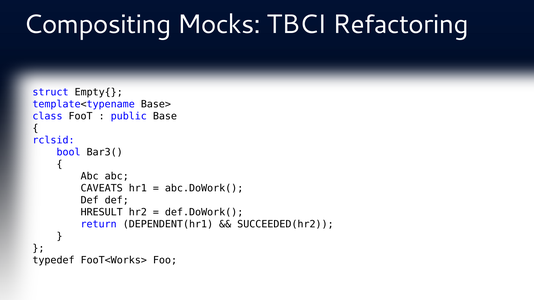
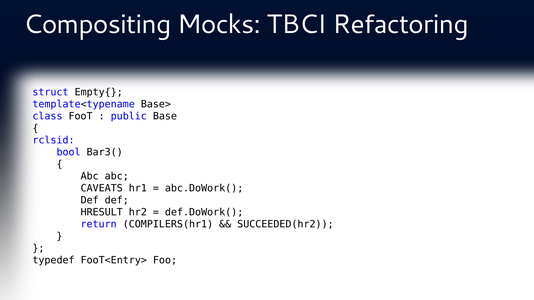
DEPENDENT(hr1: DEPENDENT(hr1 -> COMPILERS(hr1 (168, 224)
FooT<Works>: FooT<Works> -> FooT<Entry> (114, 261)
